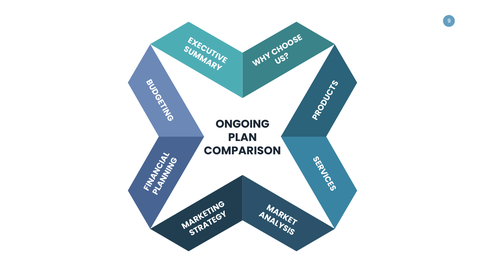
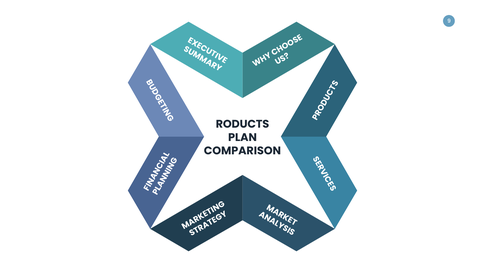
ONGOING: ONGOING -> RODUCTS (242, 124)
